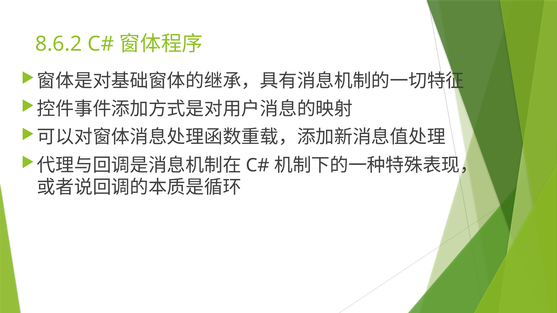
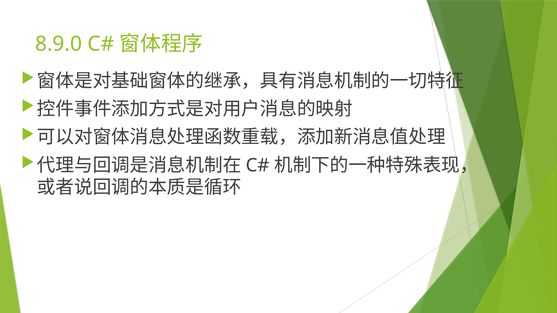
8.6.2: 8.6.2 -> 8.9.0 (59, 44)
